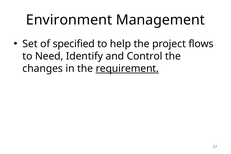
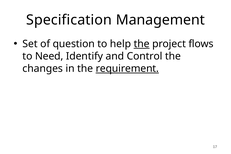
Environment: Environment -> Specification (69, 20)
specified: specified -> question (74, 44)
the underline: none -> present (142, 44)
